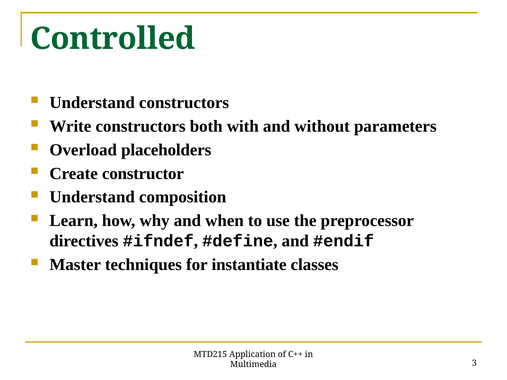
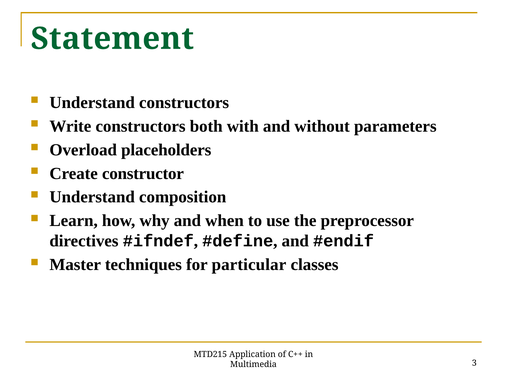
Controlled: Controlled -> Statement (112, 39)
instantiate: instantiate -> particular (249, 265)
